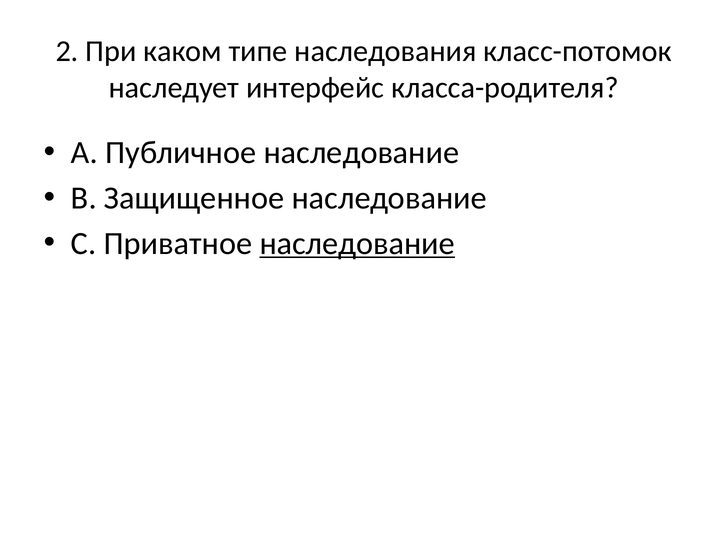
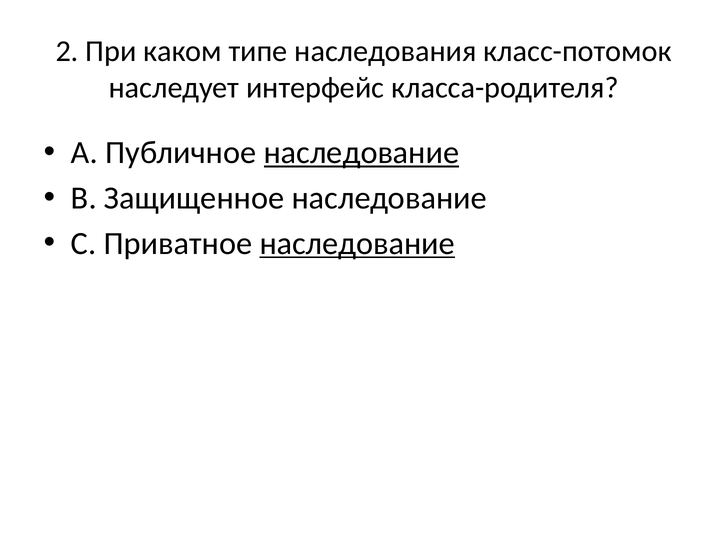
наследование underline: none -> present (361, 153)
